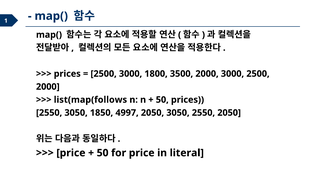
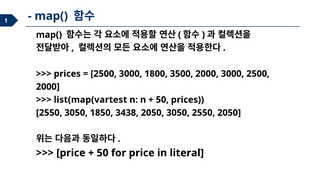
list(map(follows: list(map(follows -> list(map(vartest (90, 100)
4997: 4997 -> 3438 (127, 113)
